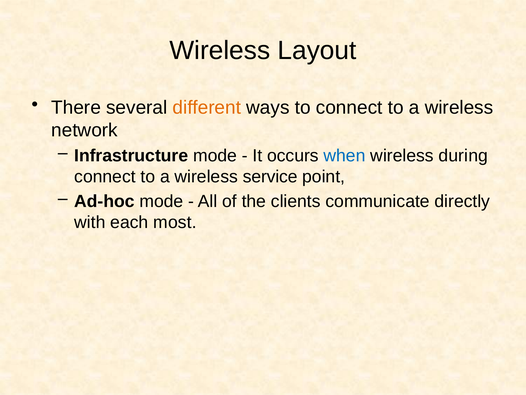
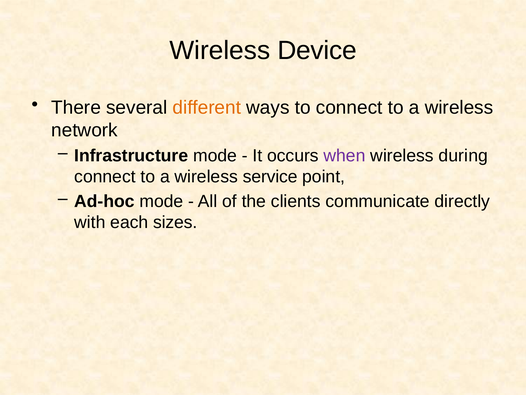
Layout: Layout -> Device (317, 51)
when colour: blue -> purple (344, 155)
most: most -> sizes (175, 222)
